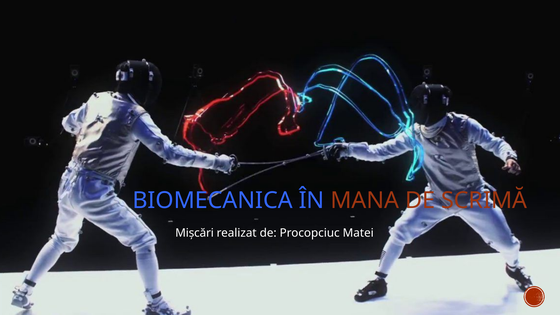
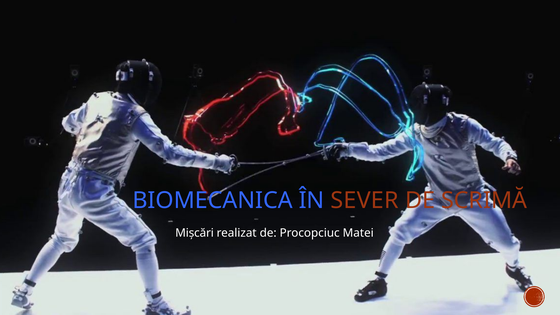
MANA: MANA -> SEVER (365, 200)
